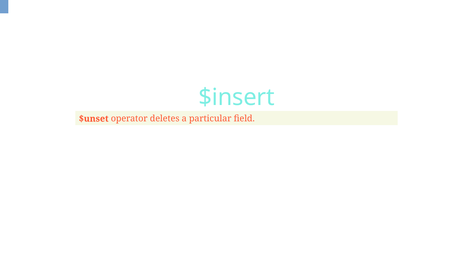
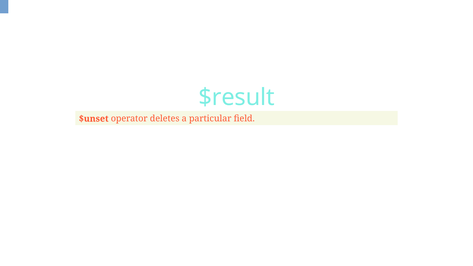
$insert: $insert -> $result (237, 97)
